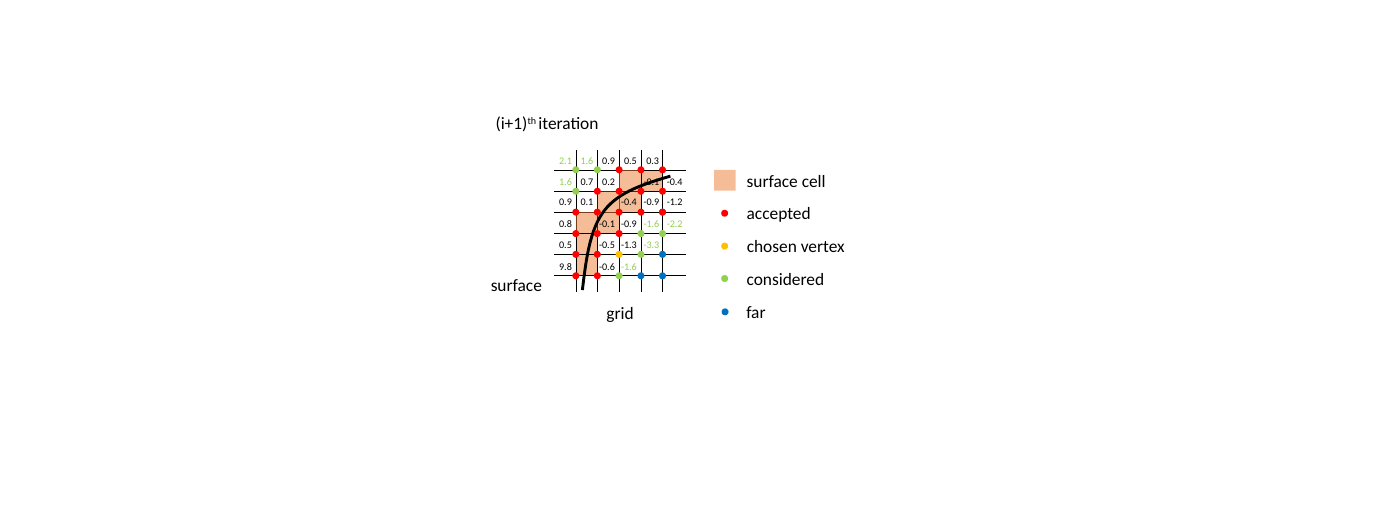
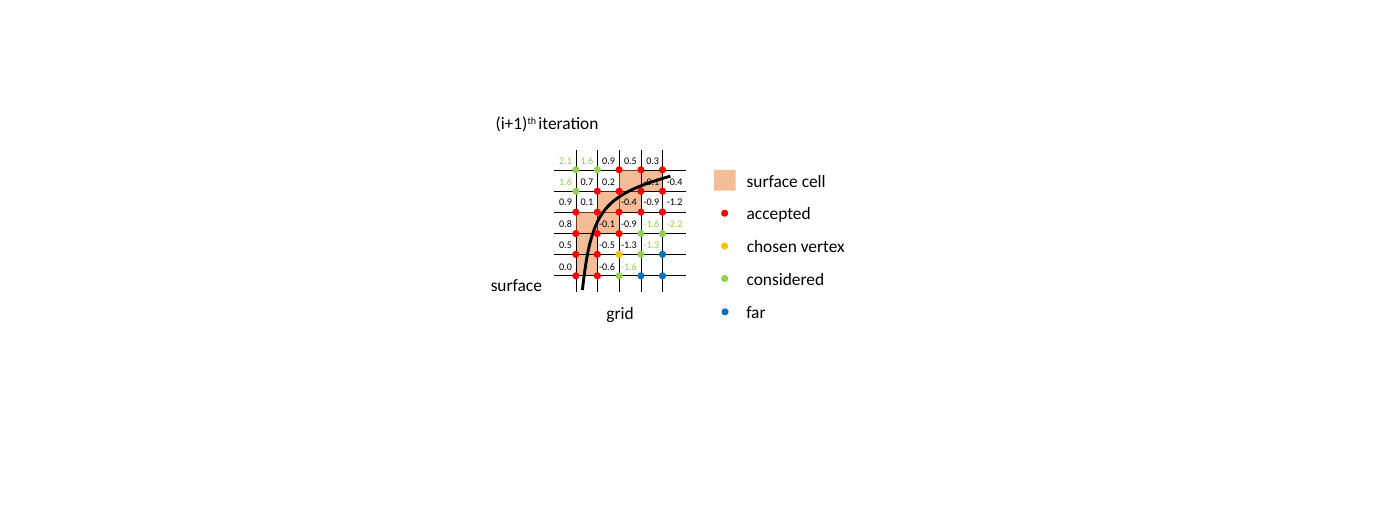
-3.3: -3.3 -> -1.3 (651, 245)
9.8: 9.8 -> 0.0 (566, 267)
